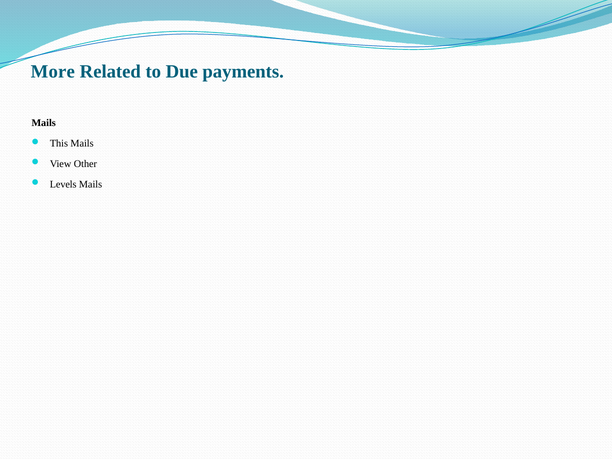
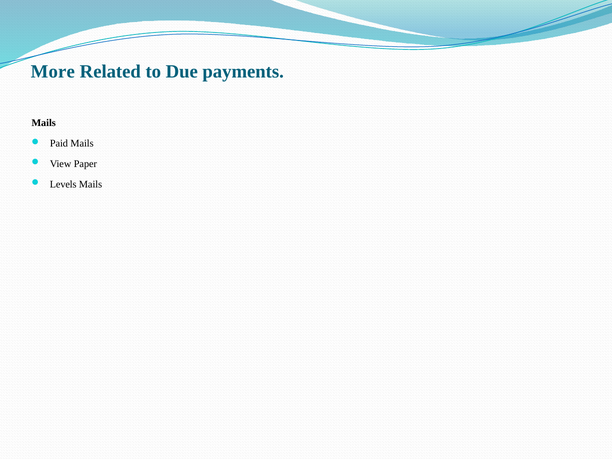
This: This -> Paid (59, 143)
Other: Other -> Paper (85, 164)
